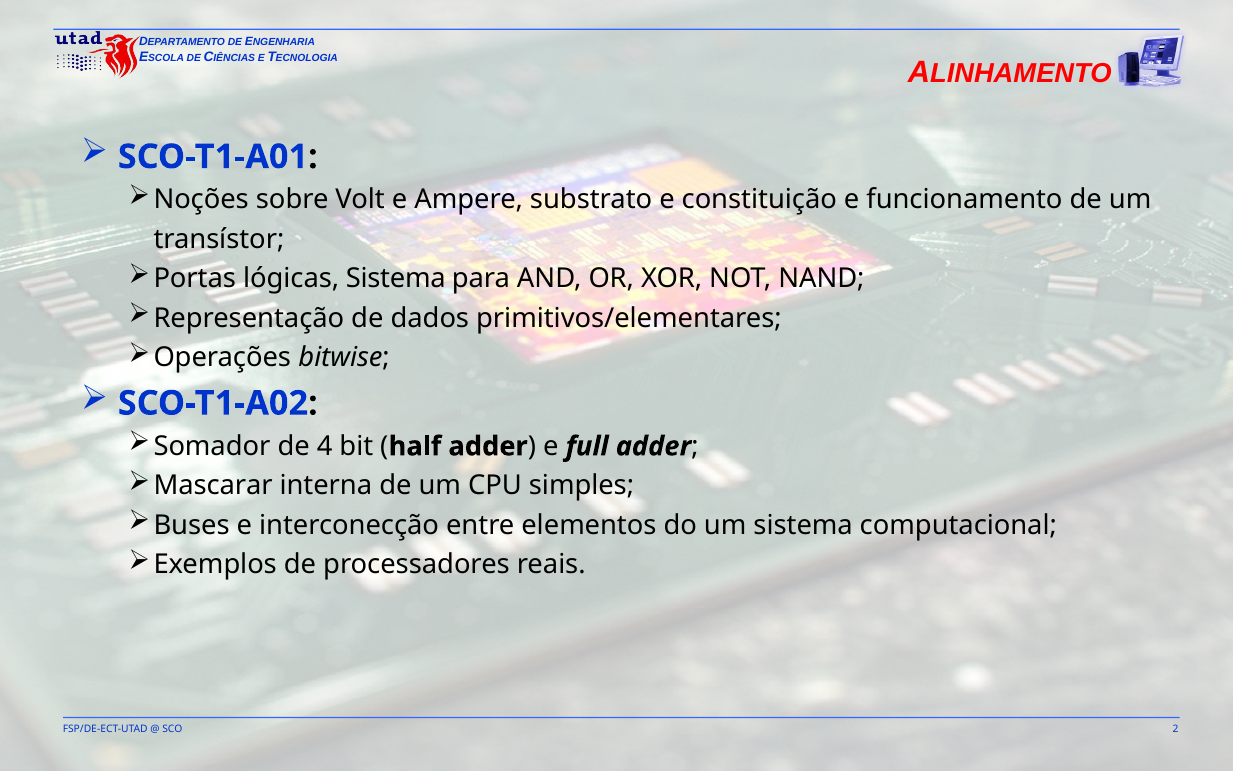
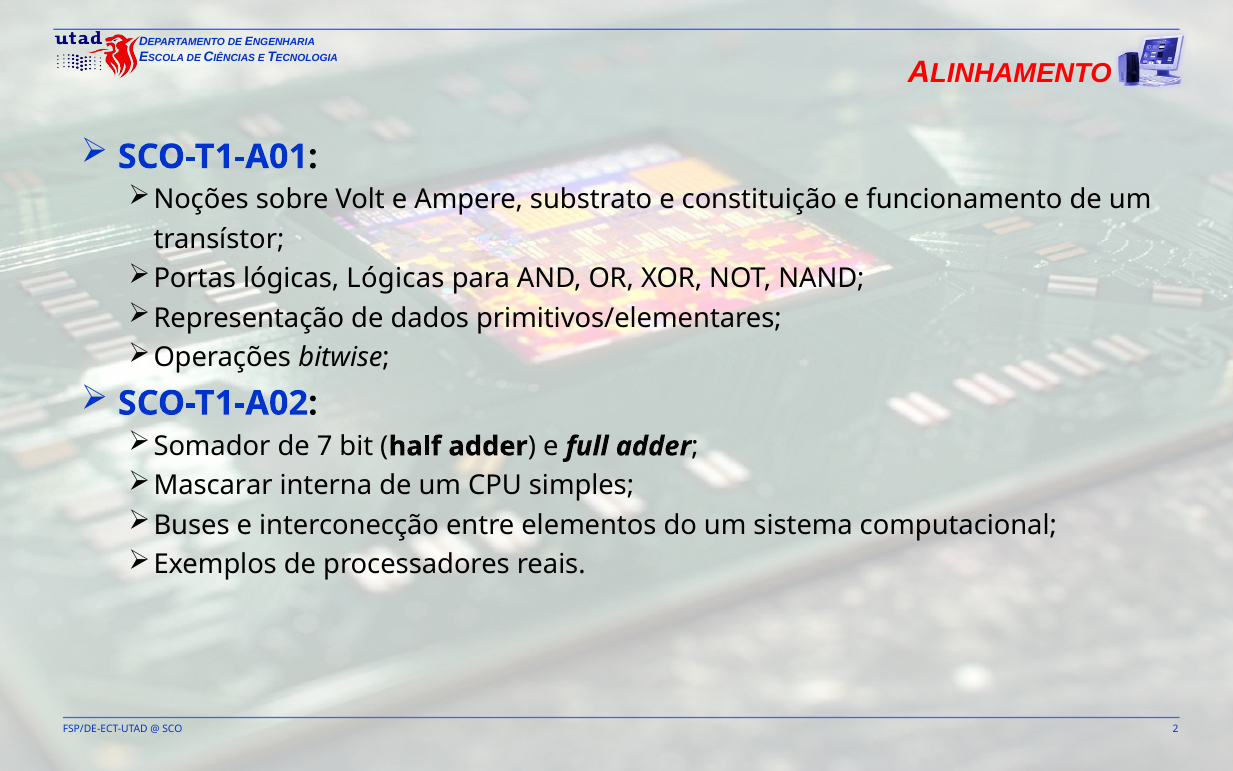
lógicas Sistema: Sistema -> Lógicas (395, 279)
4: 4 -> 7 (325, 446)
